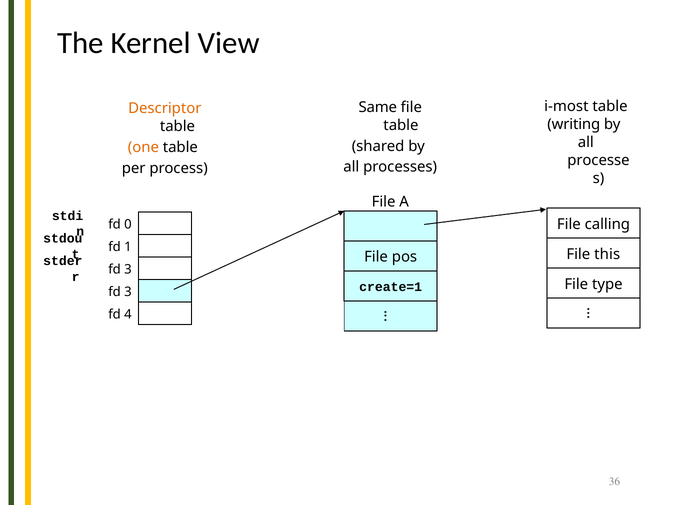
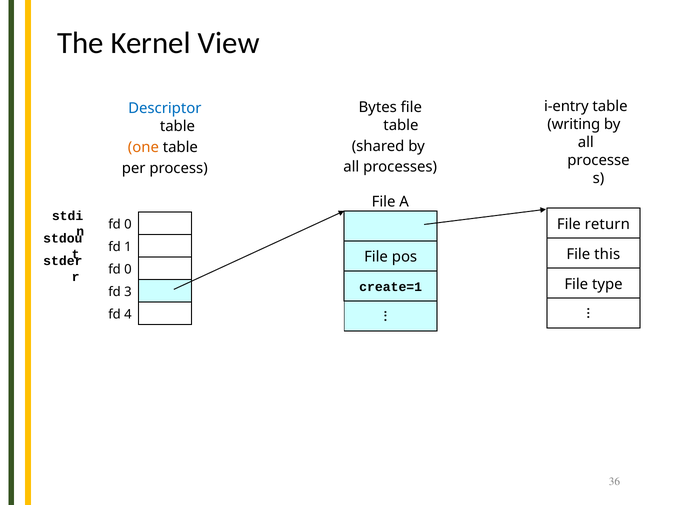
i-most: i-most -> i-entry (566, 106)
Same: Same -> Bytes (378, 107)
Descriptor colour: orange -> blue (165, 108)
calling: calling -> return (607, 224)
3: 3 -> 0 (128, 269)
